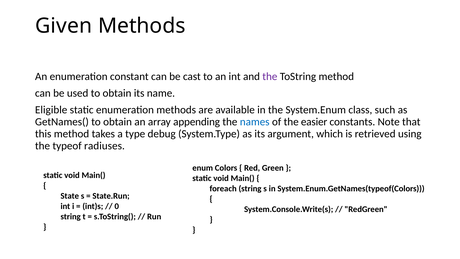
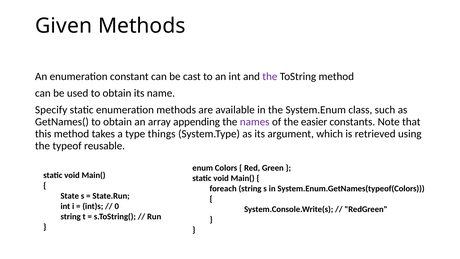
Eligible: Eligible -> Specify (51, 110)
names colour: blue -> purple (255, 122)
debug: debug -> things (162, 134)
radiuses: radiuses -> reusable (105, 146)
